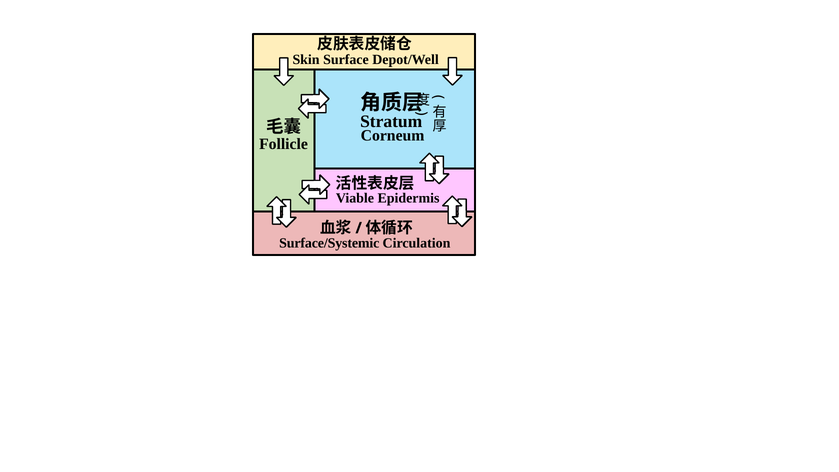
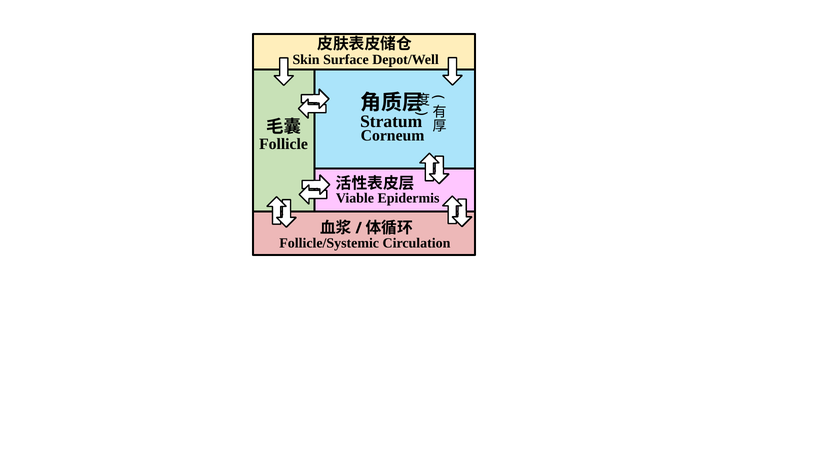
Surface/Systemic: Surface/Systemic -> Follicle/Systemic (329, 243)
